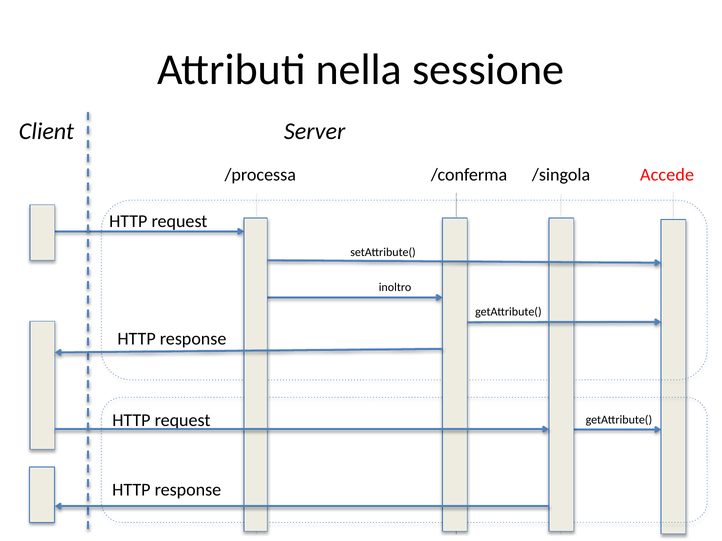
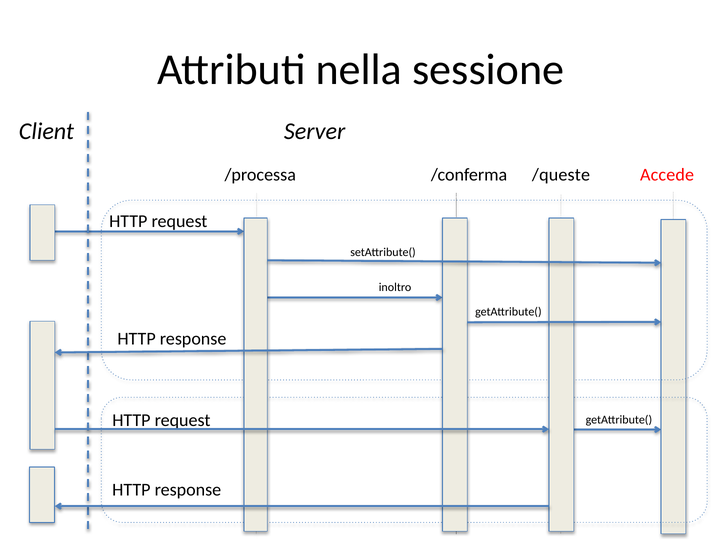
/singola: /singola -> /queste (561, 175)
